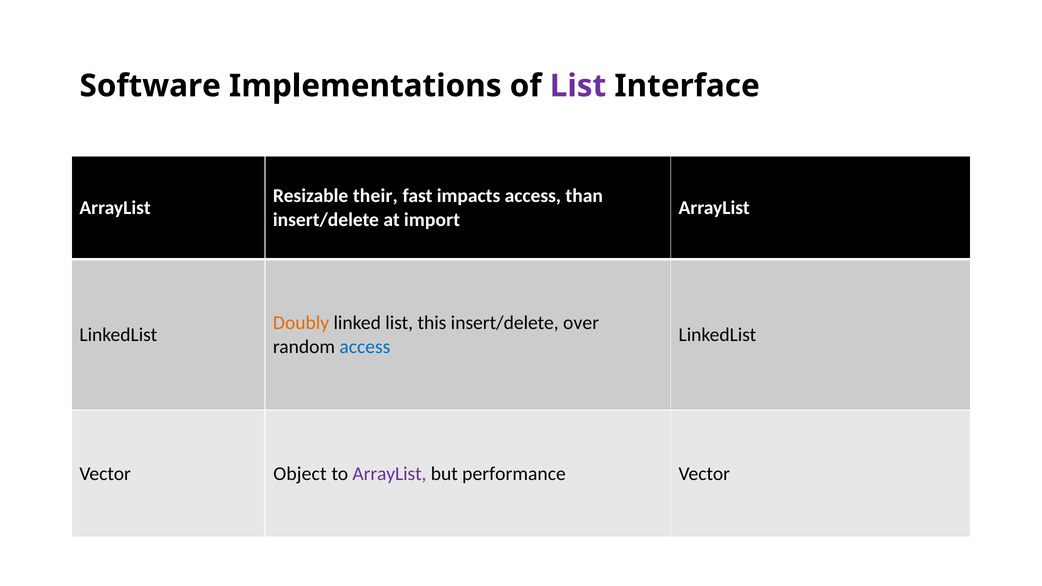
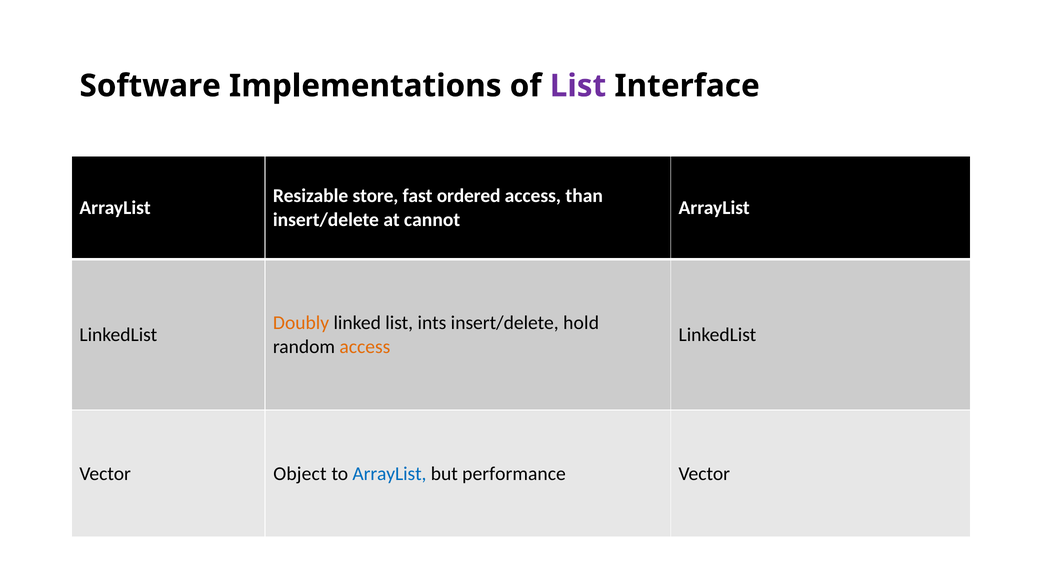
their: their -> store (375, 196)
impacts: impacts -> ordered (469, 196)
import: import -> cannot (432, 220)
this: this -> ints (432, 323)
over: over -> hold (581, 323)
access colour: blue -> orange (365, 347)
ArrayList colour: purple -> blue (389, 474)
